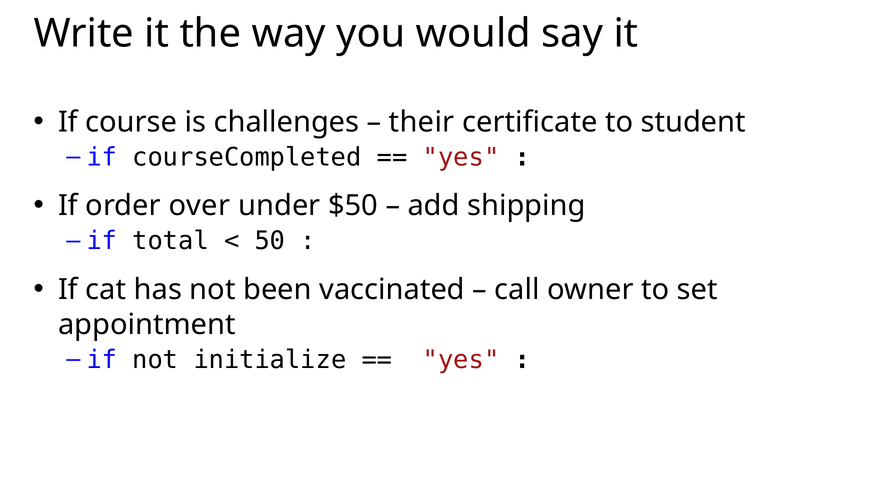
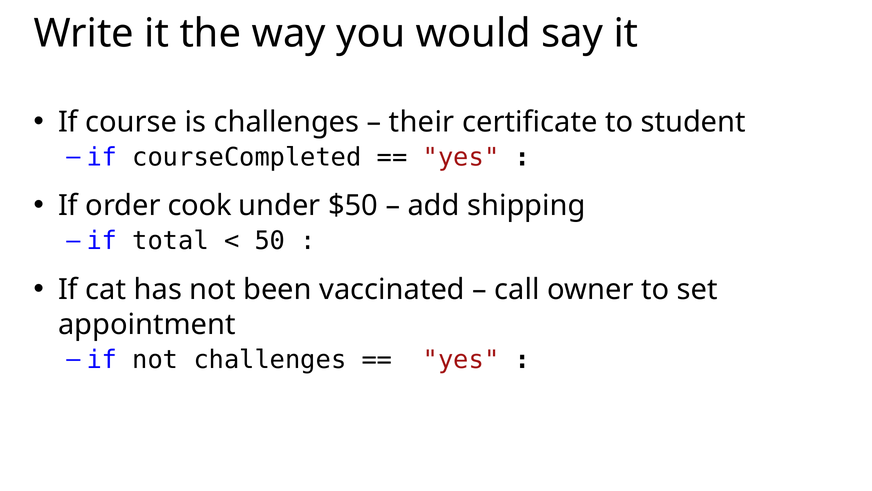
over: over -> cook (200, 206)
not initialize: initialize -> challenges (270, 359)
